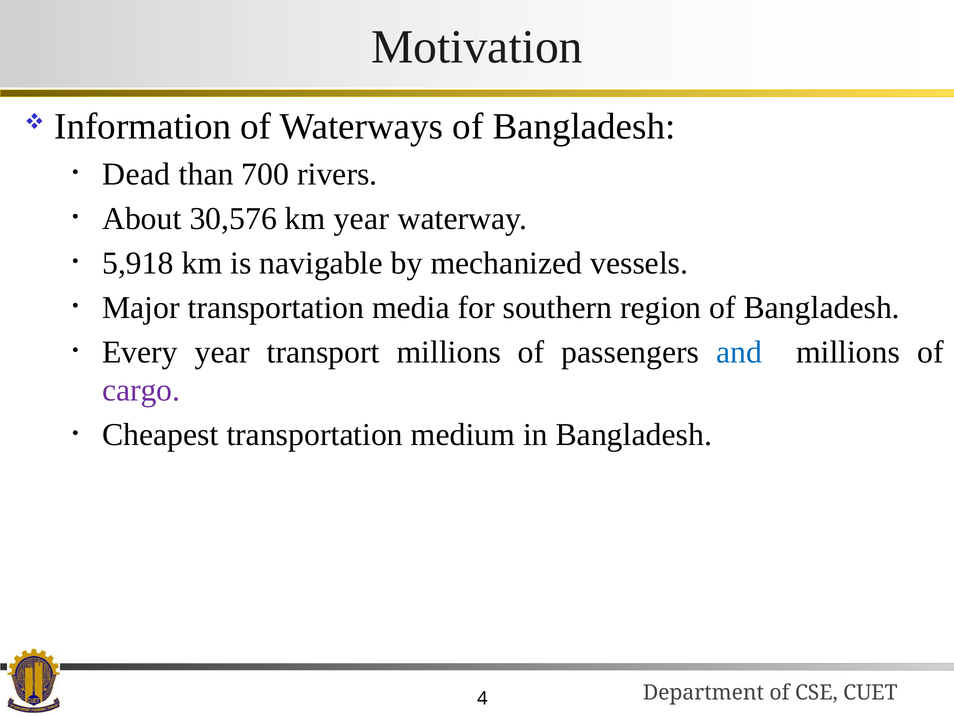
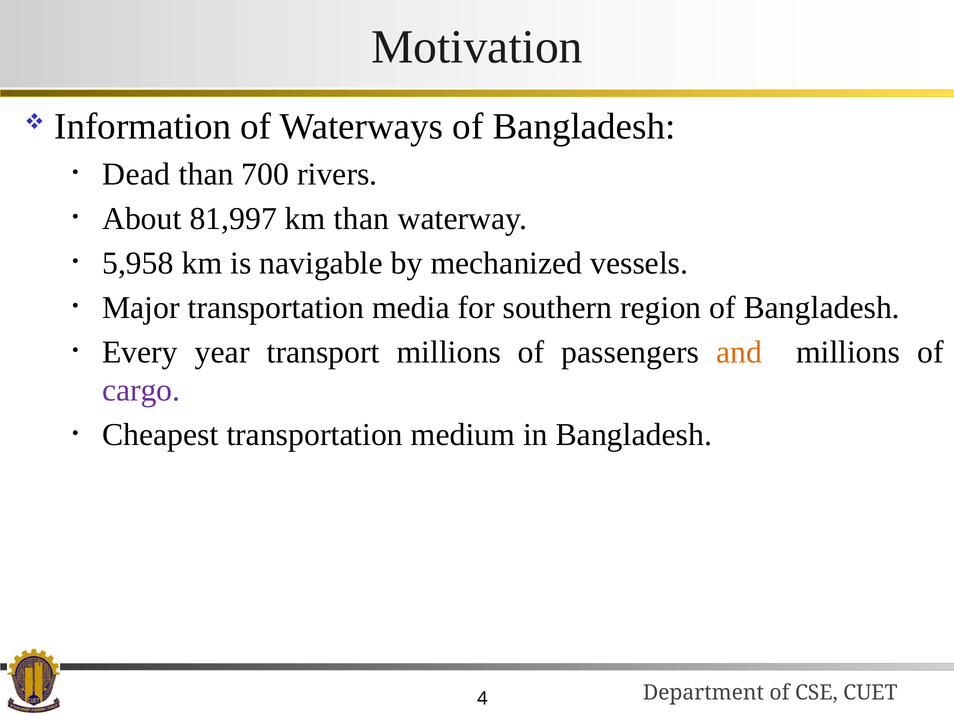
30,576: 30,576 -> 81,997 (233, 218)
km year: year -> than (362, 218)
5,918: 5,918 -> 5,958 (138, 263)
and colour: blue -> orange (739, 352)
